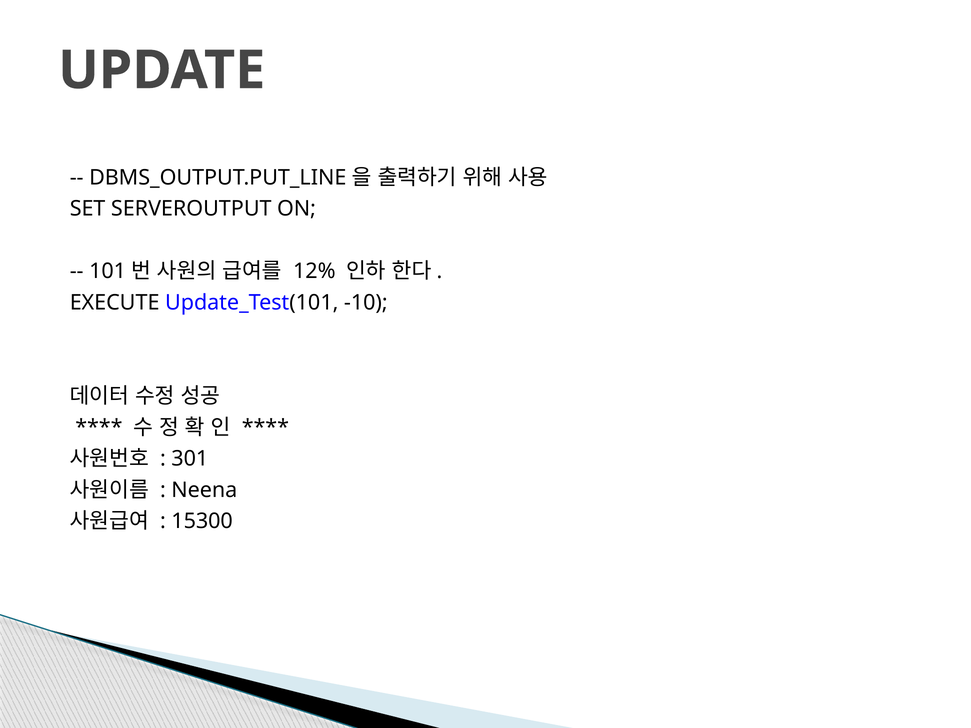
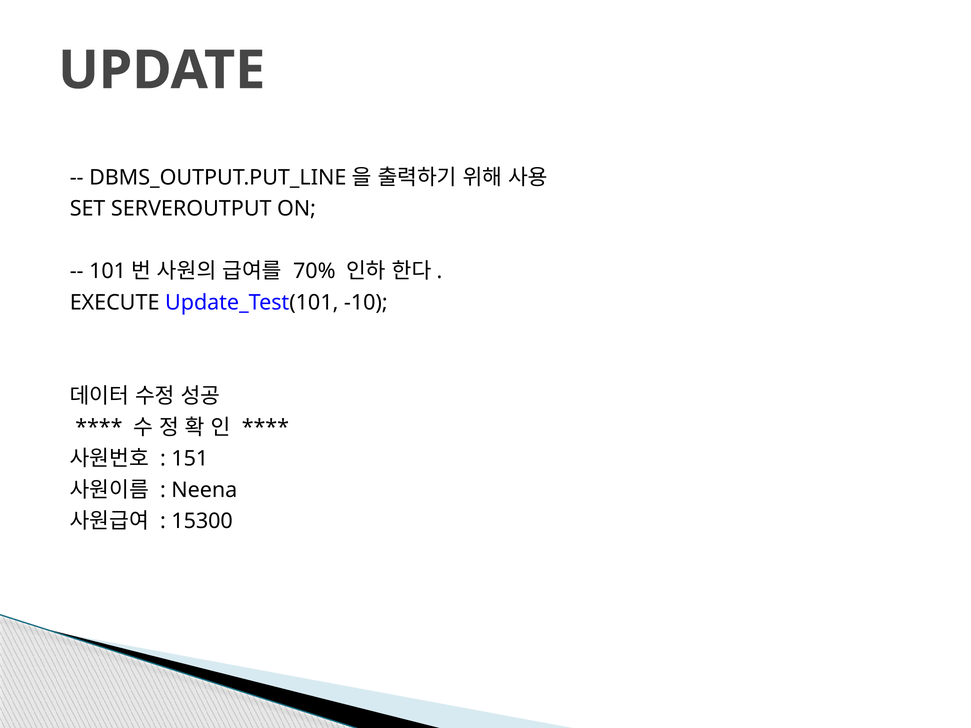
12%: 12% -> 70% (314, 271)
301: 301 -> 151 (190, 459)
